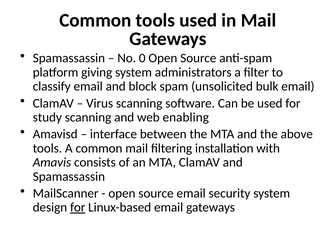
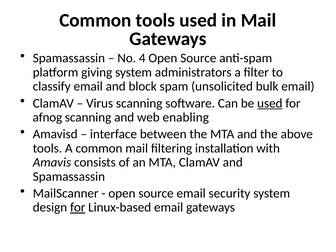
0: 0 -> 4 (142, 58)
used underline: none -> present (270, 103)
study: study -> afnog (47, 117)
